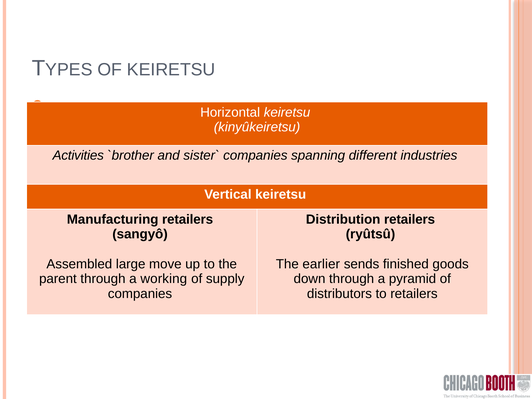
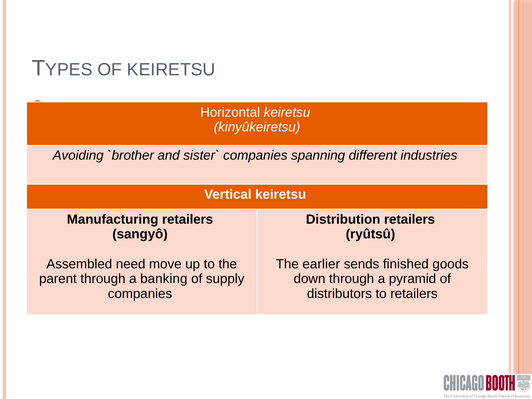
Activities: Activities -> Avoiding (78, 156)
large: large -> need (131, 264)
working: working -> banking (164, 279)
